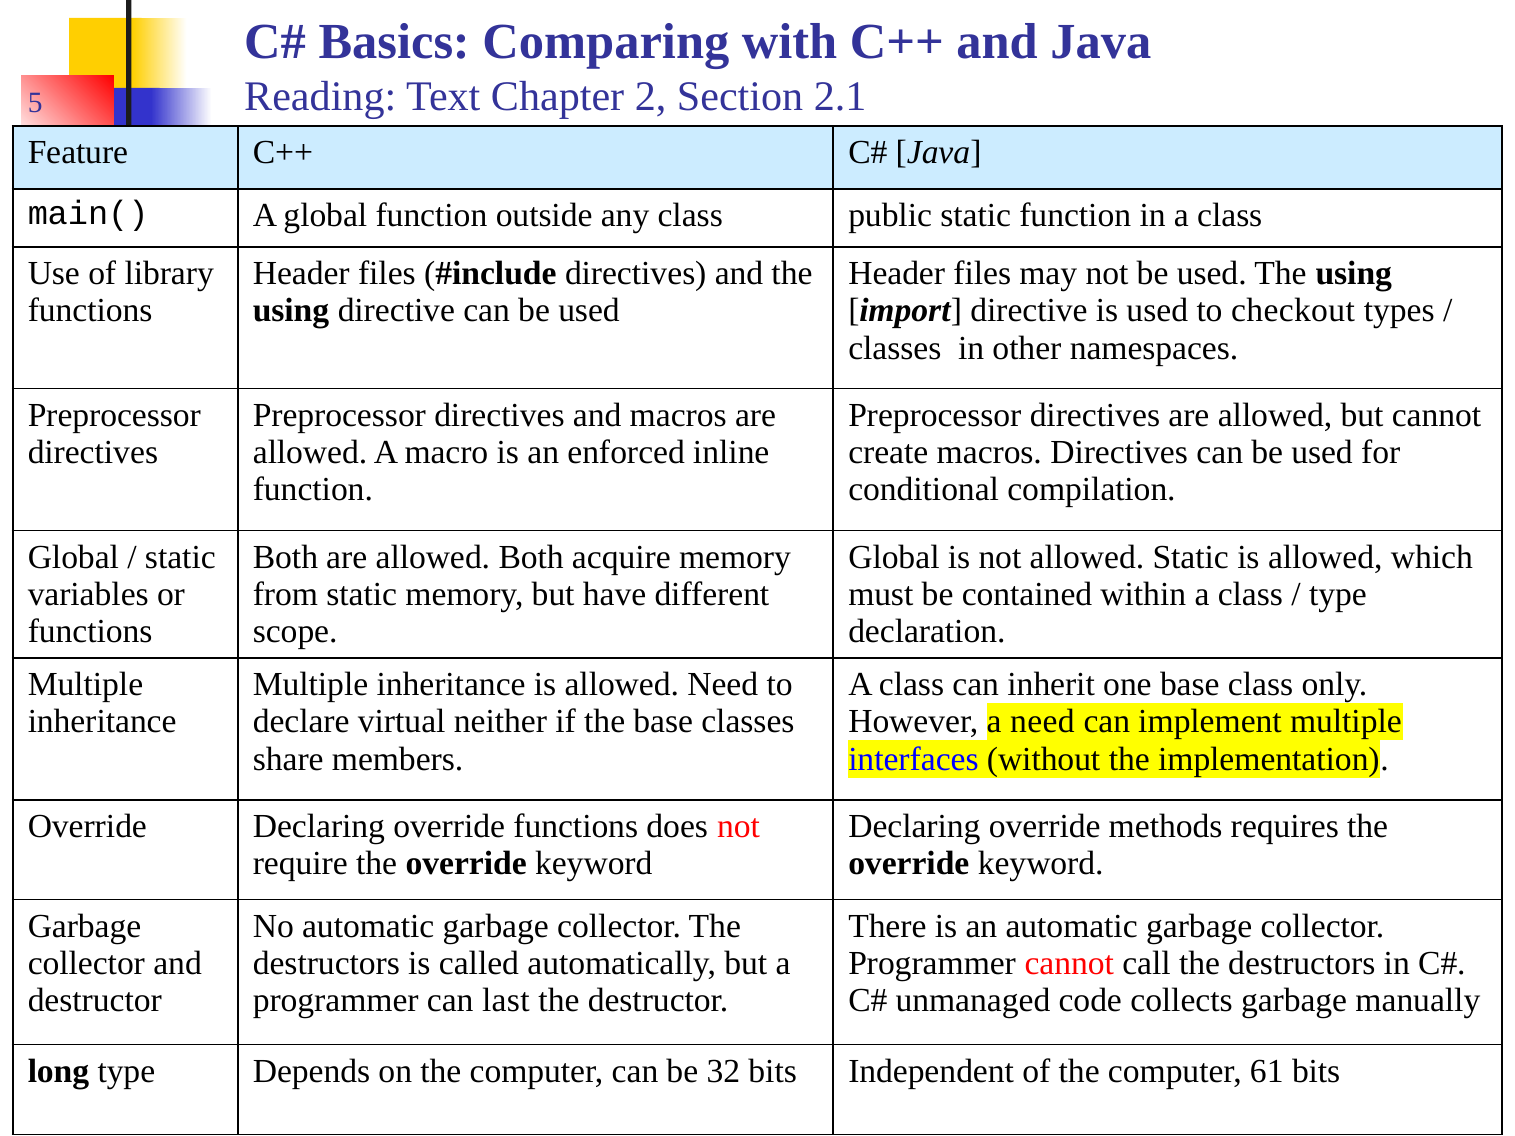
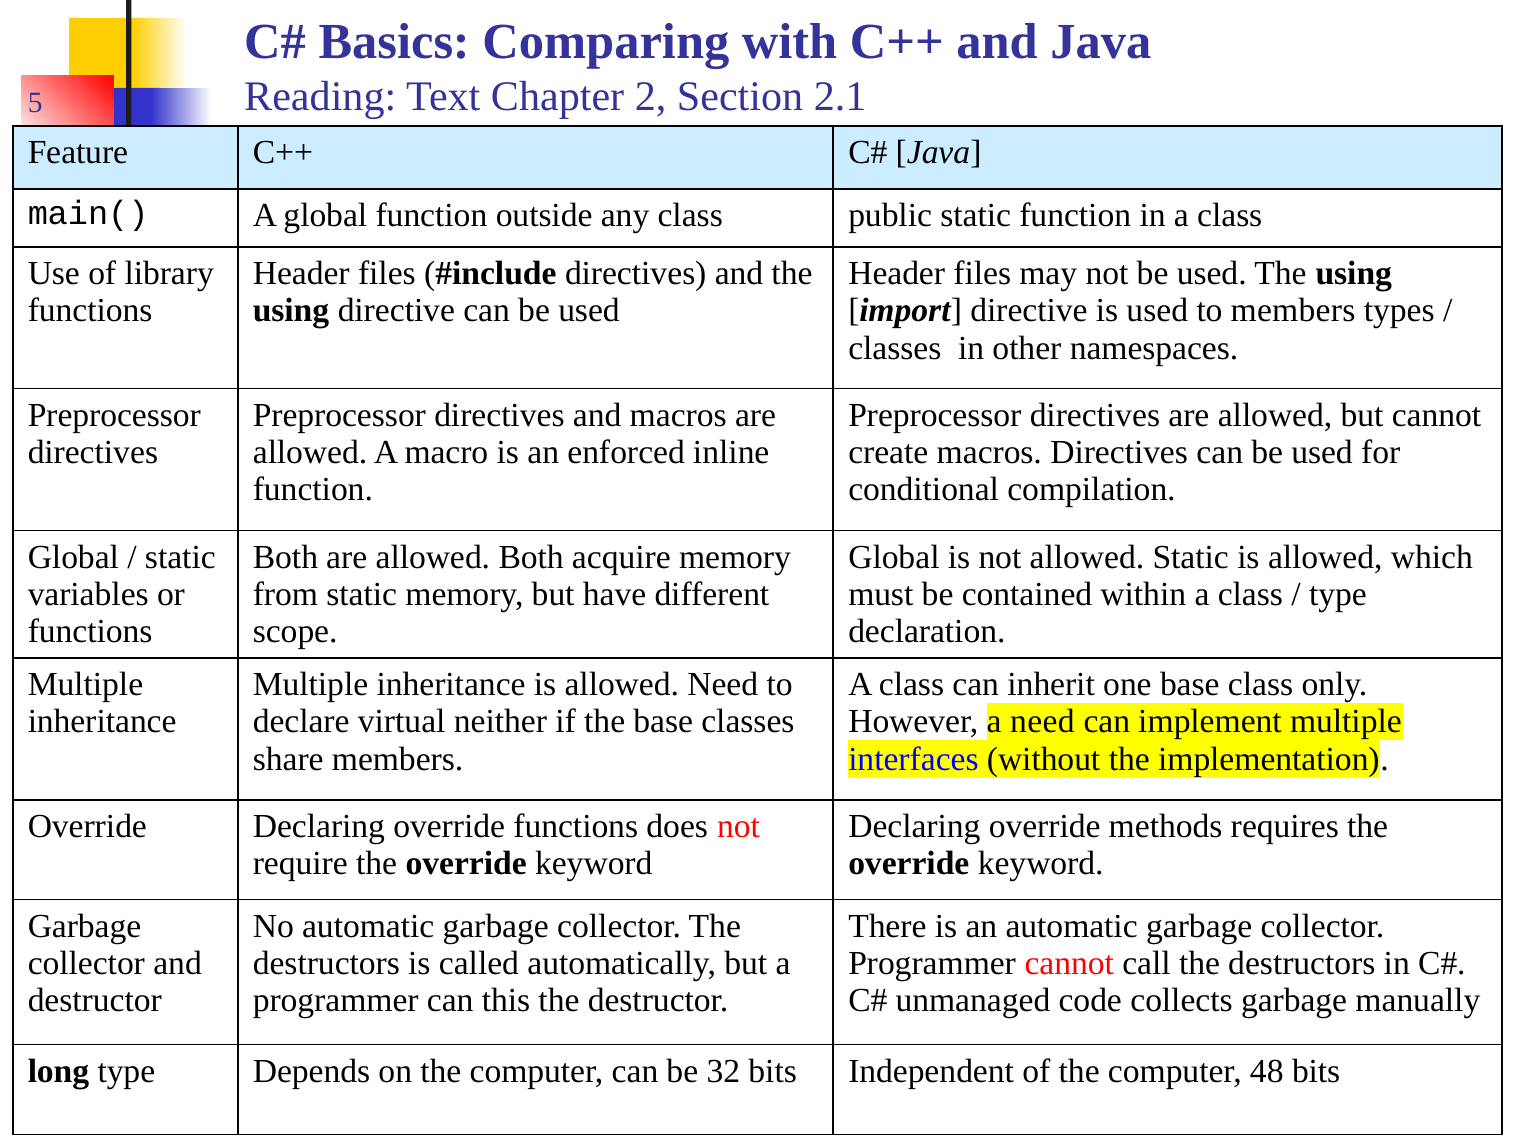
to checkout: checkout -> members (1293, 311)
last: last -> this (506, 1001)
61: 61 -> 48 (1267, 1071)
